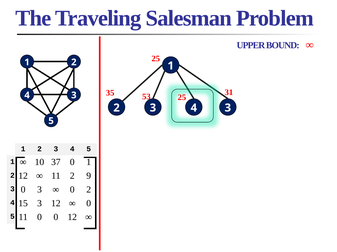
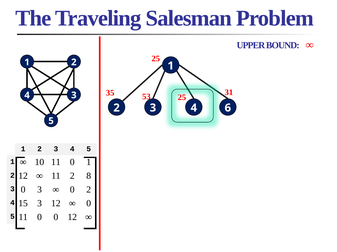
3: 3 -> 6 (228, 108)
10 37: 37 -> 11 (56, 163)
9: 9 -> 8 (89, 176)
